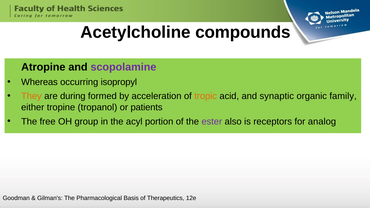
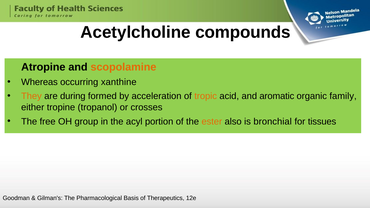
scopolamine colour: purple -> orange (123, 67)
isopropyl: isopropyl -> xanthine (119, 82)
synaptic: synaptic -> aromatic (277, 96)
patients: patients -> crosses (147, 107)
ester colour: purple -> orange (212, 122)
receptors: receptors -> bronchial (273, 122)
analog: analog -> tissues (322, 122)
